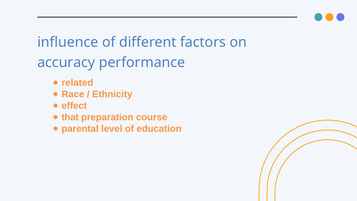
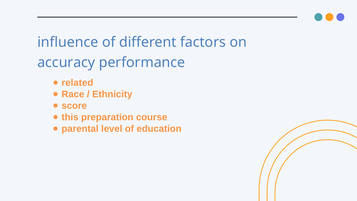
effect: effect -> score (74, 106)
that: that -> this (70, 117)
